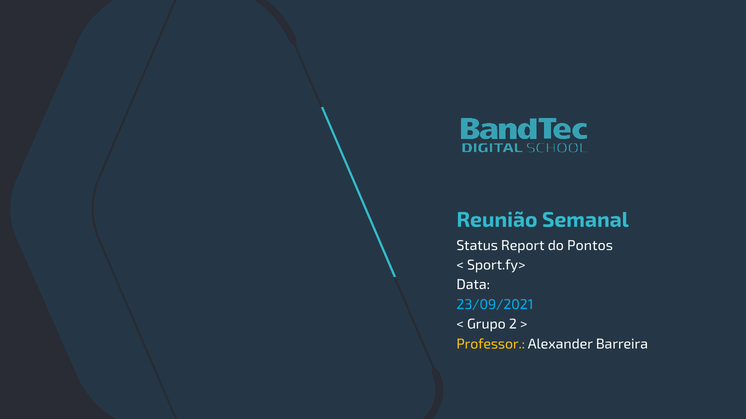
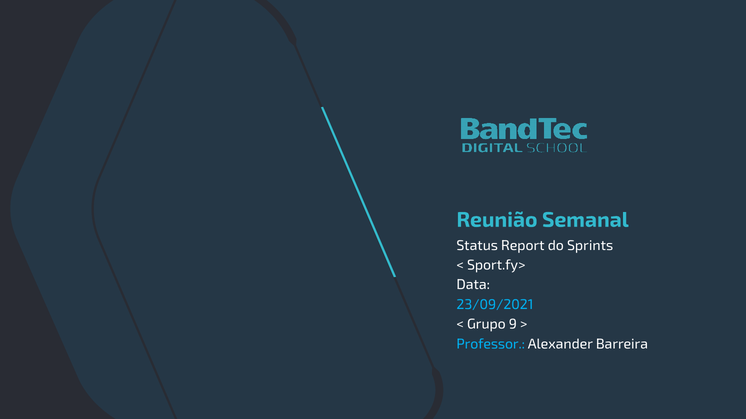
Pontos: Pontos -> Sprints (590, 246)
2: 2 -> 9 (513, 325)
Professor colour: yellow -> light blue (491, 344)
